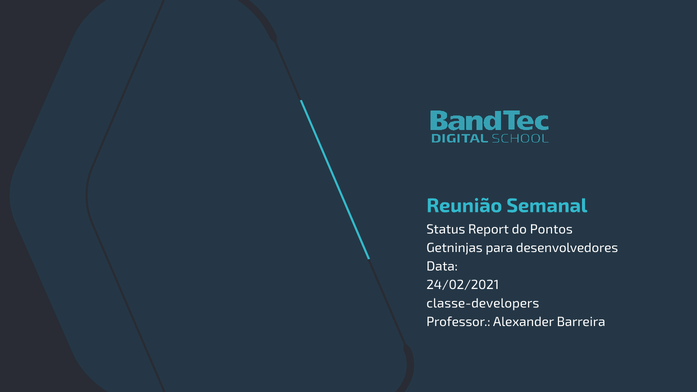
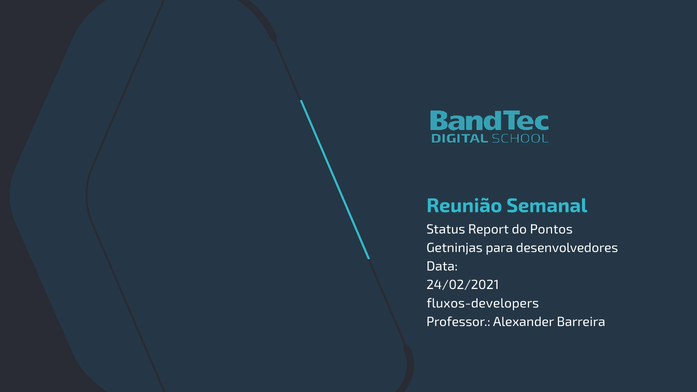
classe-developers: classe-developers -> fluxos-developers (483, 303)
